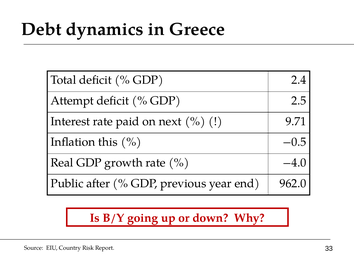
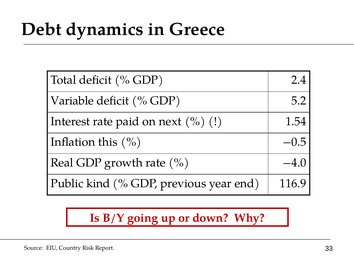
Attempt: Attempt -> Variable (72, 100)
2.5: 2.5 -> 5.2 (299, 100)
9.71: 9.71 -> 1.54 (296, 121)
after: after -> kind (98, 183)
962.0: 962.0 -> 116.9 (293, 183)
